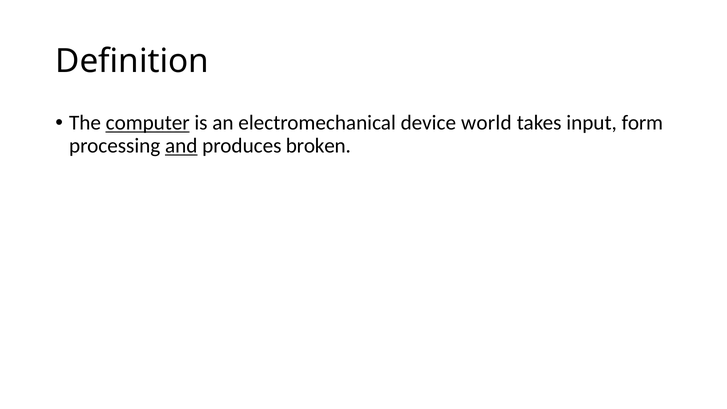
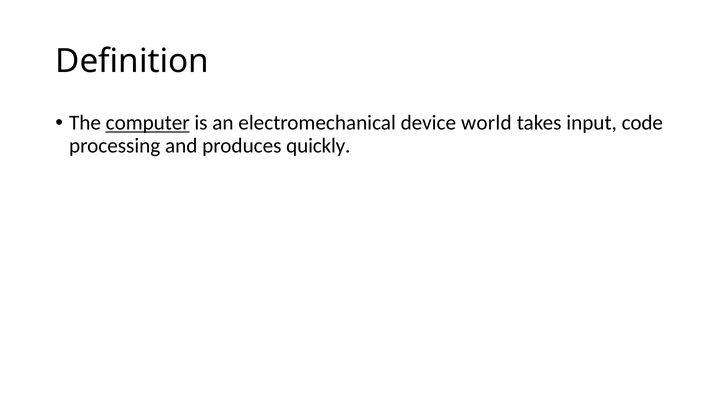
form: form -> code (642, 123)
and underline: present -> none (181, 146)
broken: broken -> quickly (318, 146)
